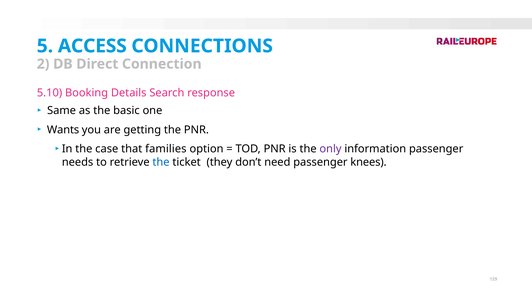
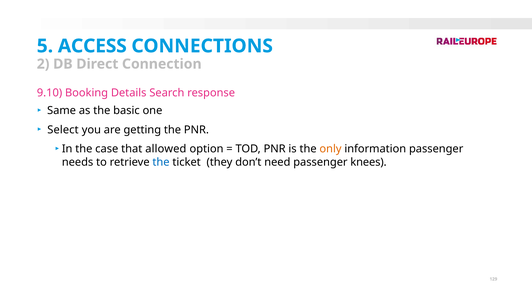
5.10: 5.10 -> 9.10 (50, 93)
Wants: Wants -> Select (63, 130)
families: families -> allowed (166, 149)
only colour: purple -> orange (330, 149)
